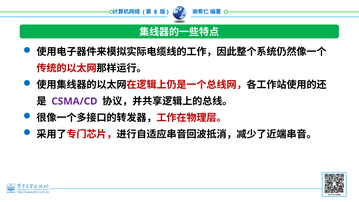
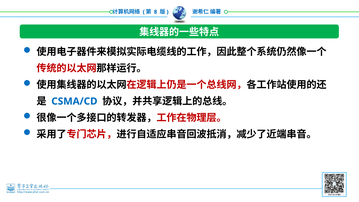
CSMA/CD colour: purple -> blue (74, 101)
